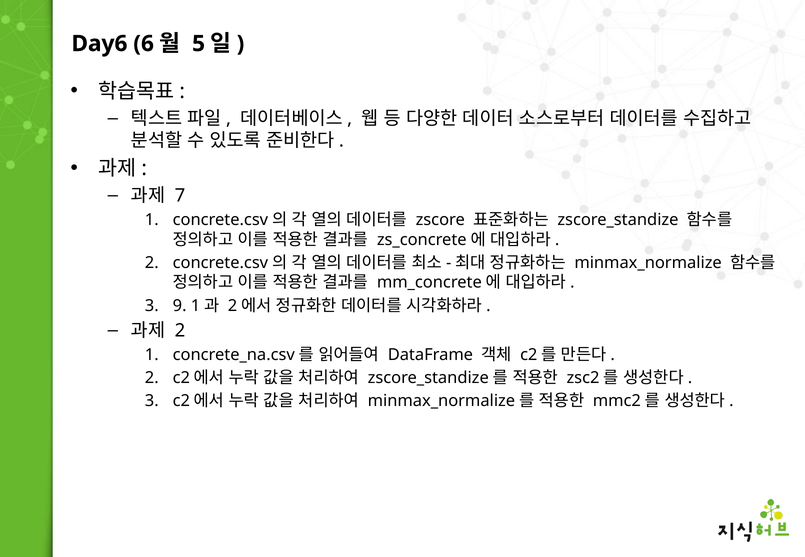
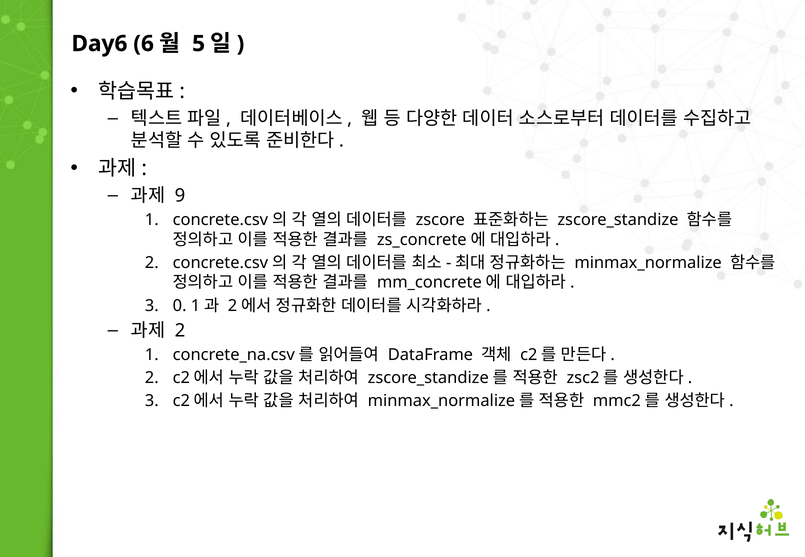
7: 7 -> 9 (180, 196)
9: 9 -> 0 (180, 306)
